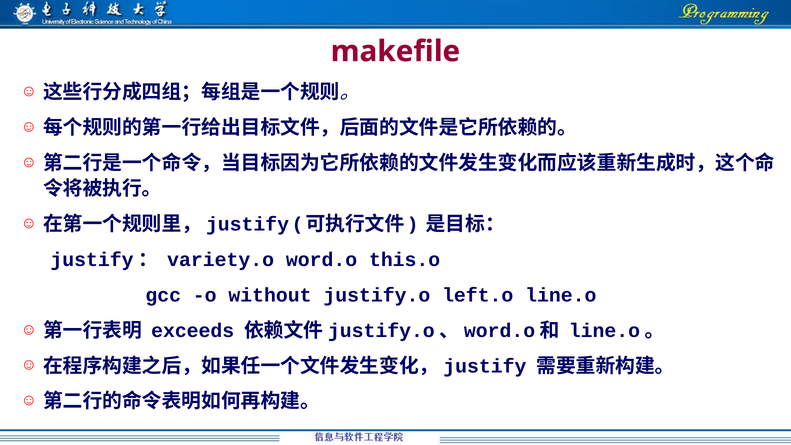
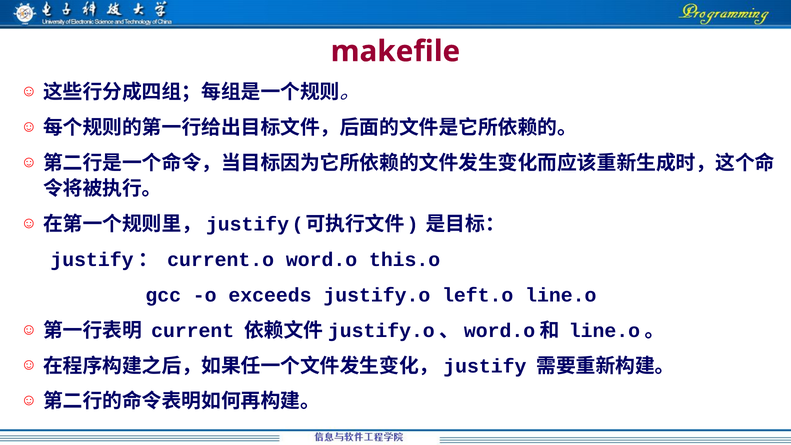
variety.o: variety.o -> current.o (221, 260)
without: without -> exceeds (270, 295)
exceeds: exceeds -> current (193, 330)
